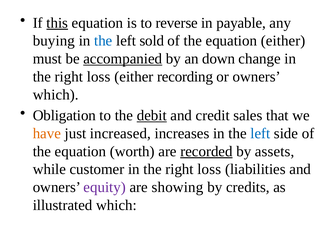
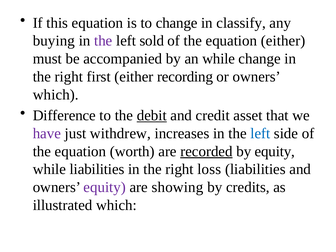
this underline: present -> none (57, 23)
to reverse: reverse -> change (177, 23)
payable: payable -> classify (241, 23)
the colour: blue -> purple (103, 41)
accompanied underline: present -> none (123, 59)
an down: down -> while (219, 59)
loss: loss -> first (99, 77)
Obligation: Obligation -> Difference (64, 116)
sales: sales -> asset (248, 116)
have colour: orange -> purple (47, 133)
increased: increased -> withdrew (120, 133)
by assets: assets -> equity (275, 151)
while customer: customer -> liabilities (97, 169)
